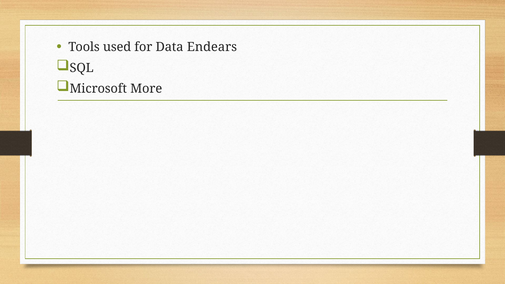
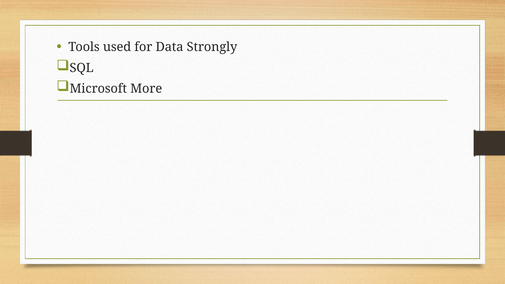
Endears: Endears -> Strongly (212, 47)
